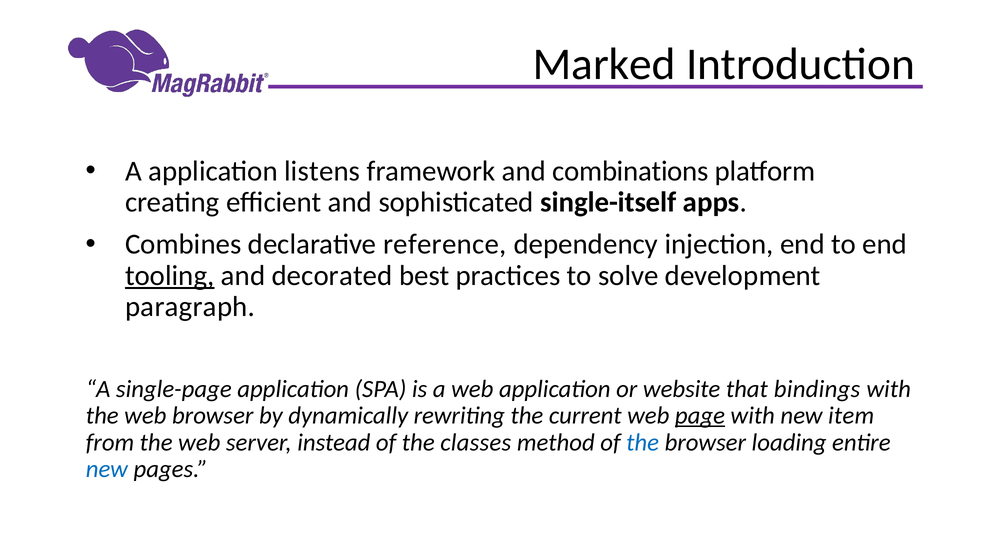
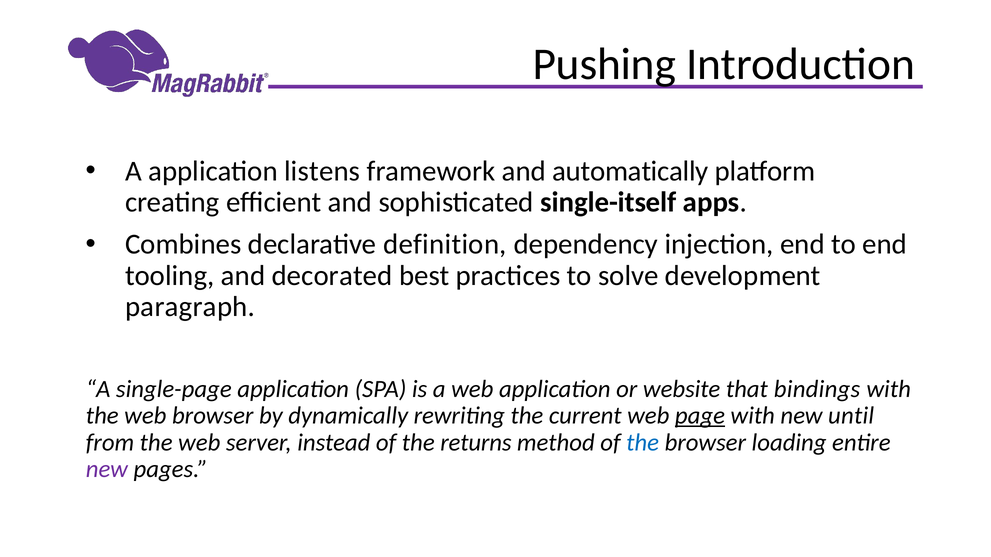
Marked: Marked -> Pushing (604, 64)
combinations: combinations -> automatically (630, 171)
reference: reference -> definition (445, 245)
tooling underline: present -> none (170, 276)
item: item -> until (851, 416)
classes: classes -> returns (476, 443)
new colour: blue -> purple (107, 470)
